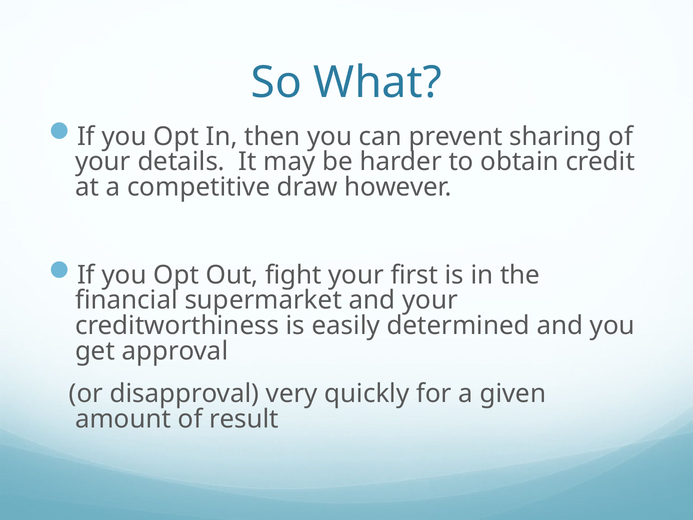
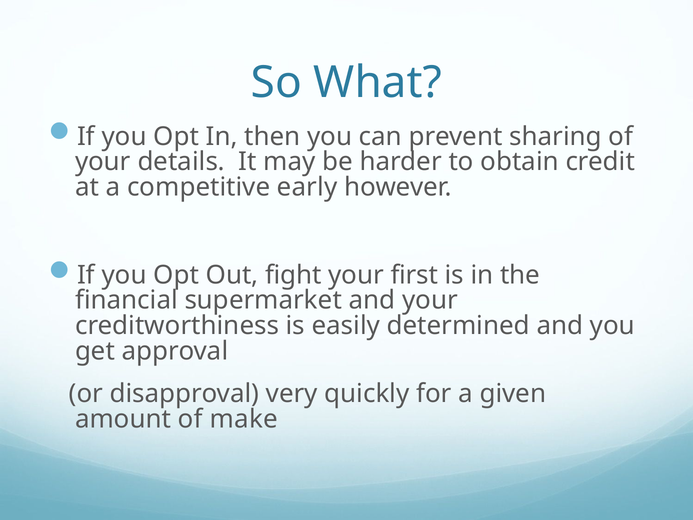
draw: draw -> early (307, 187)
result: result -> make (244, 419)
